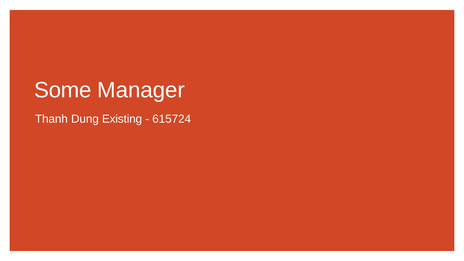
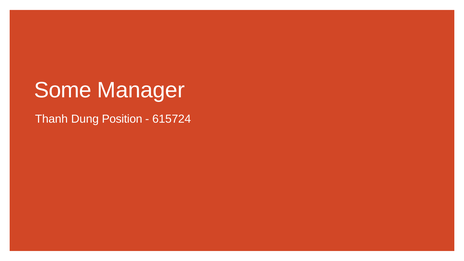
Existing: Existing -> Position (122, 119)
